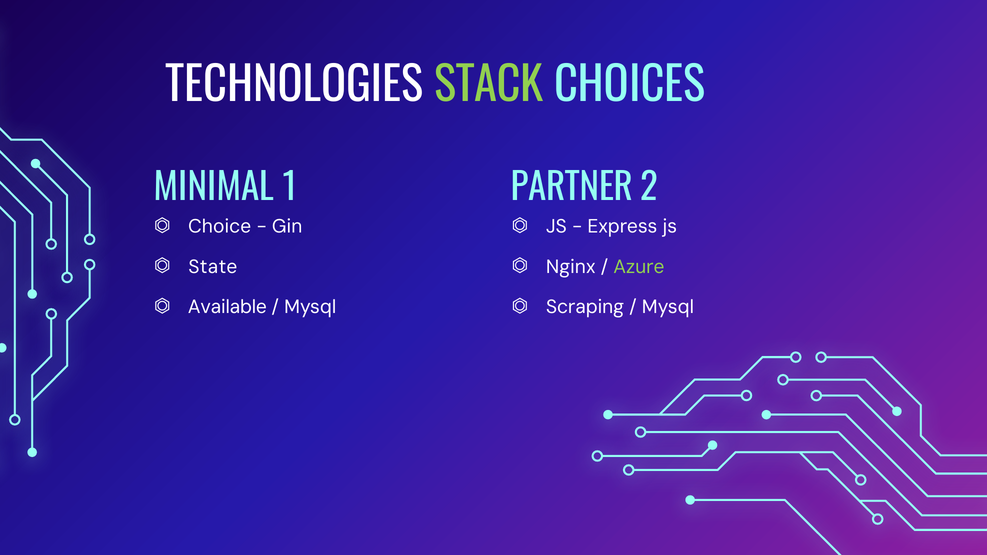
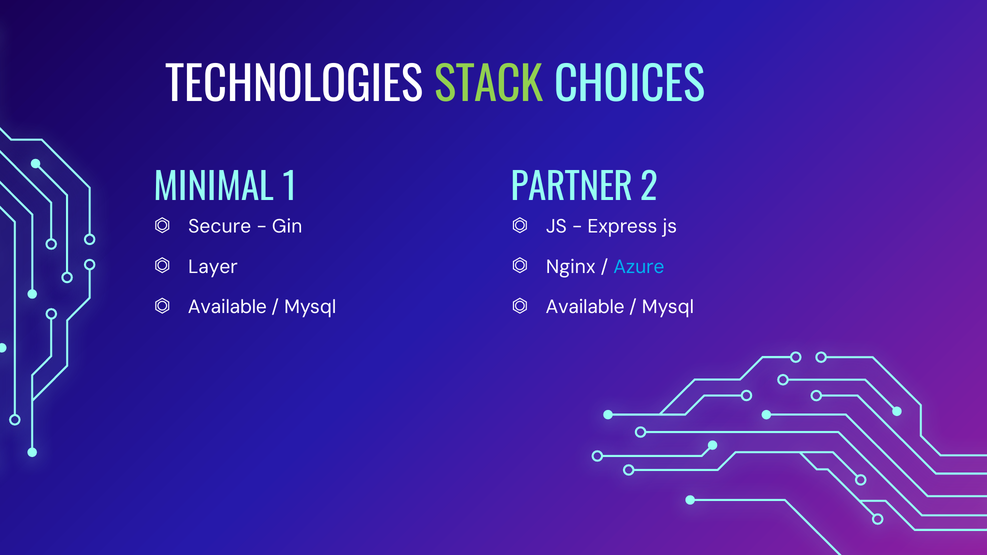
Choice: Choice -> Secure (220, 227)
State: State -> Layer (213, 267)
Azure colour: light green -> light blue (639, 267)
Scraping: Scraping -> Available (585, 307)
